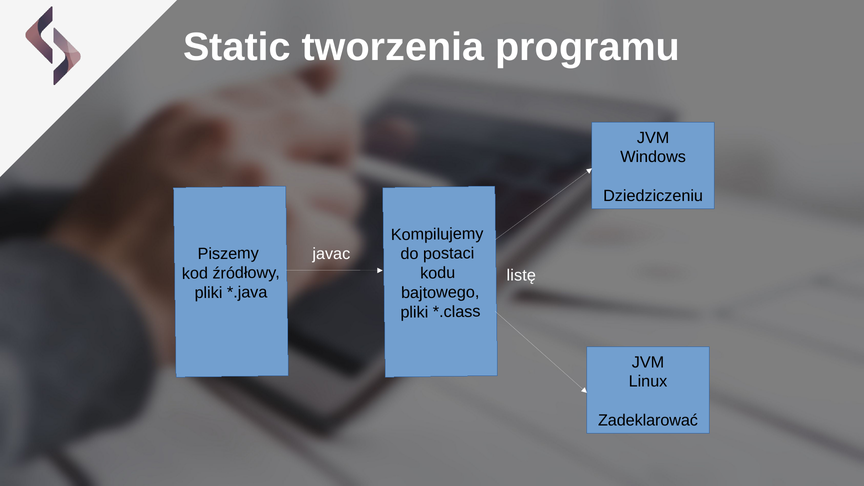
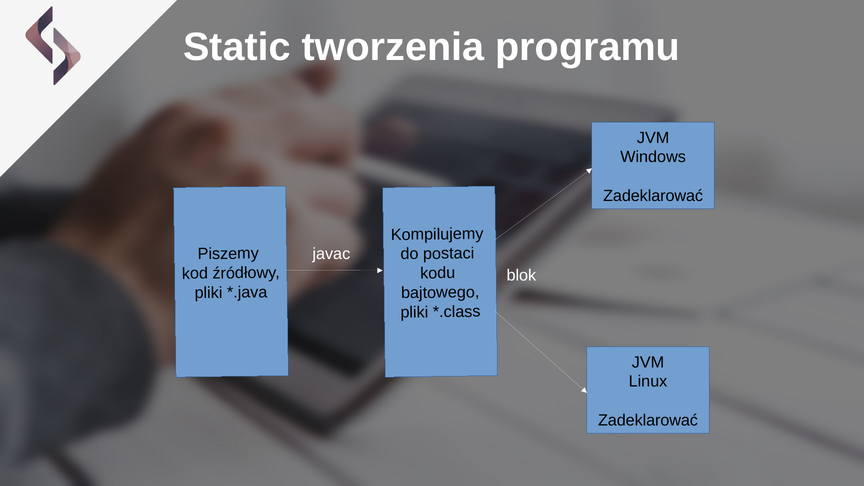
Dziedziczeniu: Dziedziczeniu -> Zadeklarować (653, 196)
listę: listę -> blok (521, 275)
